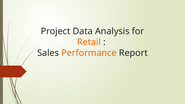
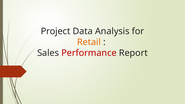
Performance colour: orange -> red (89, 53)
